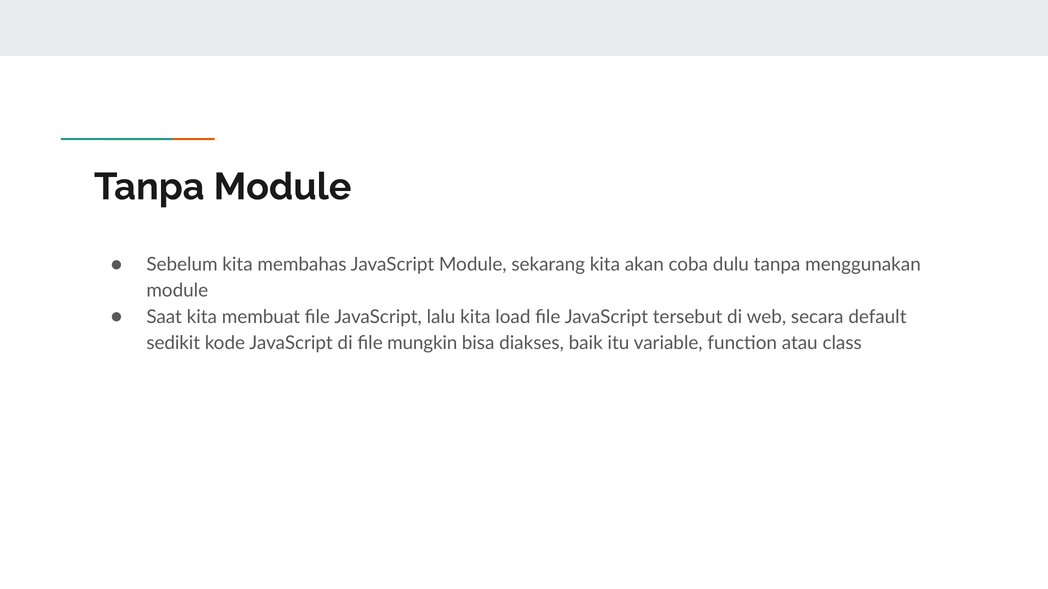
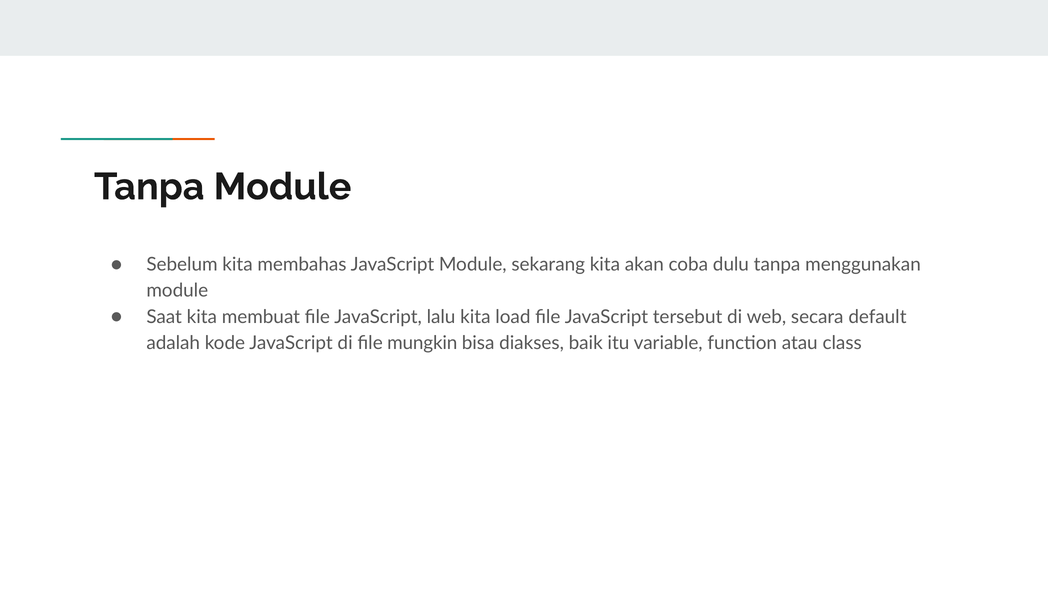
sedikit: sedikit -> adalah (173, 343)
